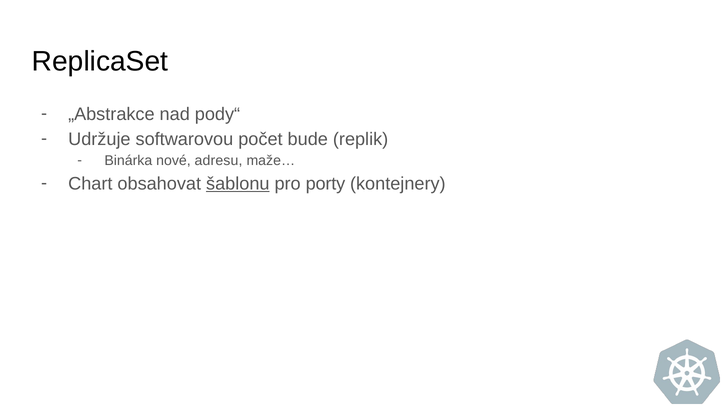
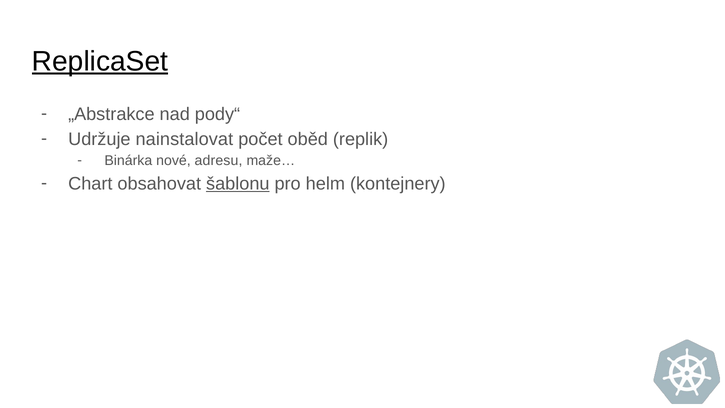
ReplicaSet underline: none -> present (100, 61)
softwarovou: softwarovou -> nainstalovat (184, 139)
bude: bude -> oběd (308, 139)
porty: porty -> helm (325, 183)
